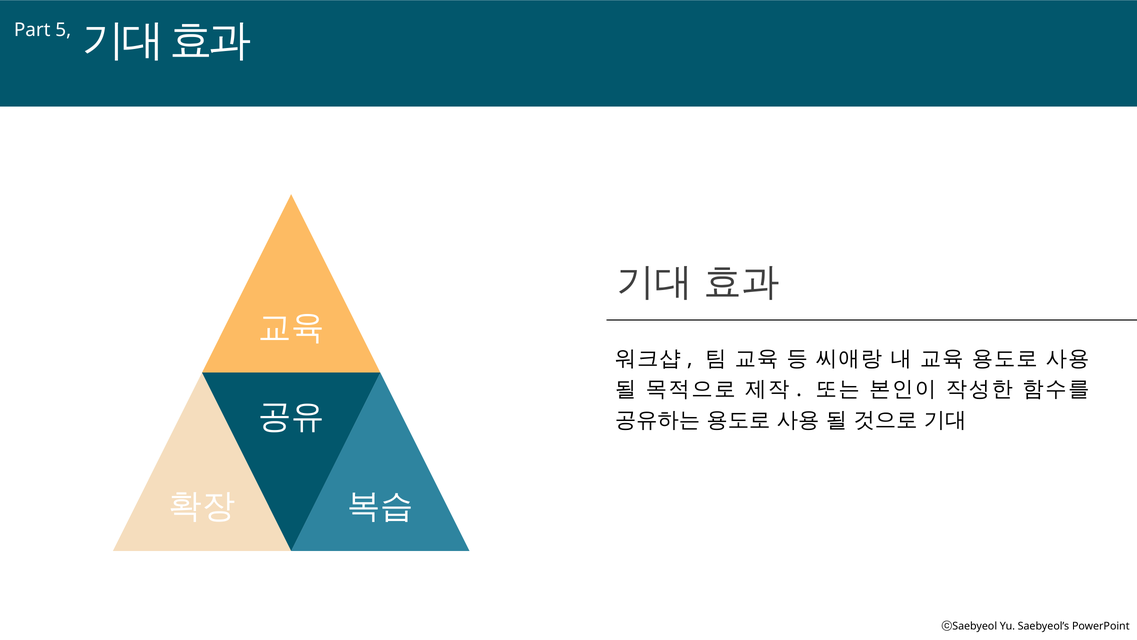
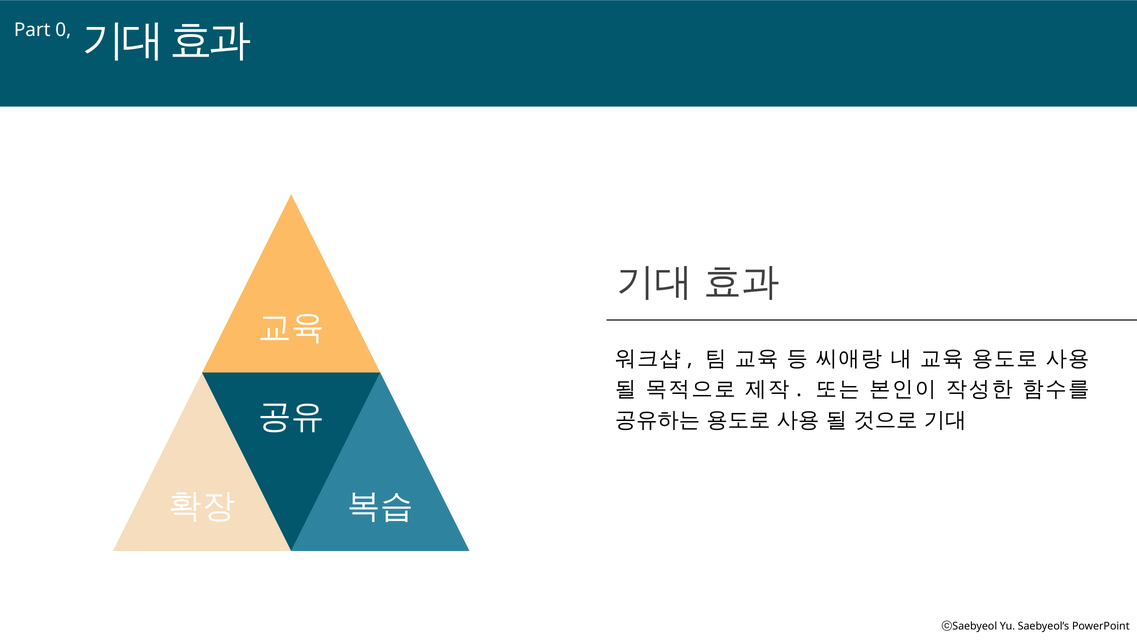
5: 5 -> 0 (63, 30)
